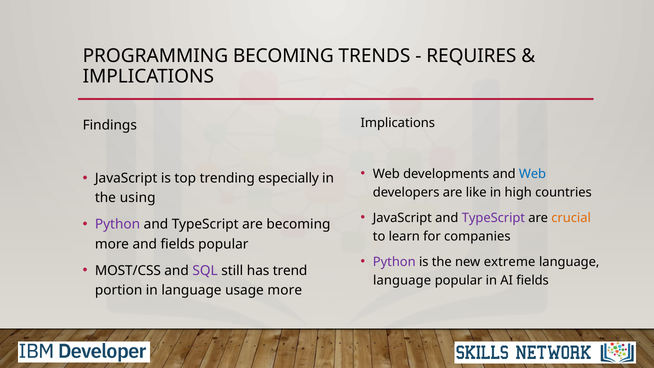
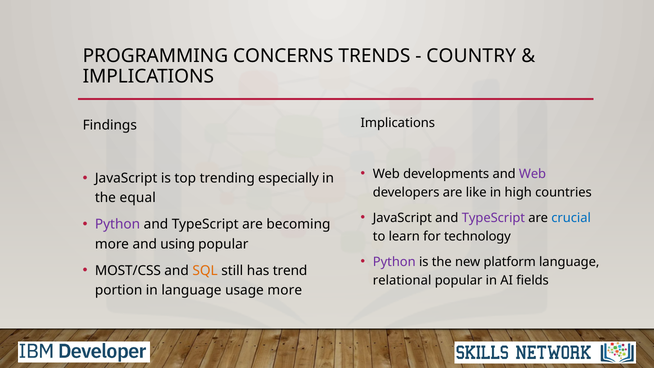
PROGRAMMING BECOMING: BECOMING -> CONCERNS (283, 56)
REQUIRES: REQUIRES -> COUNTRY (471, 56)
Web colour: blue -> purple (533, 174)
using: using -> equal (138, 198)
crucial colour: orange -> blue (571, 218)
companies: companies -> technology (477, 236)
and fields: fields -> using (178, 244)
extreme: extreme -> platform (510, 262)
SQL colour: purple -> orange (205, 270)
language: language -> relational (402, 280)
